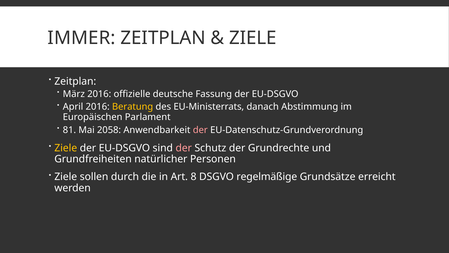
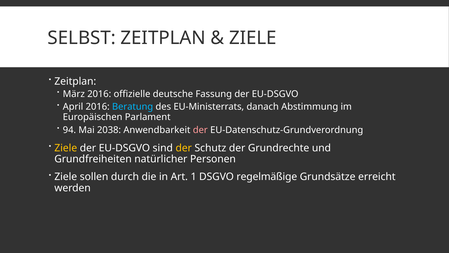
IMMER: IMMER -> SELBST (82, 38)
Beratung colour: yellow -> light blue (133, 107)
81: 81 -> 94 (69, 130)
2058: 2058 -> 2038 (109, 130)
der colour: pink -> yellow (184, 148)
8: 8 -> 1 (194, 177)
